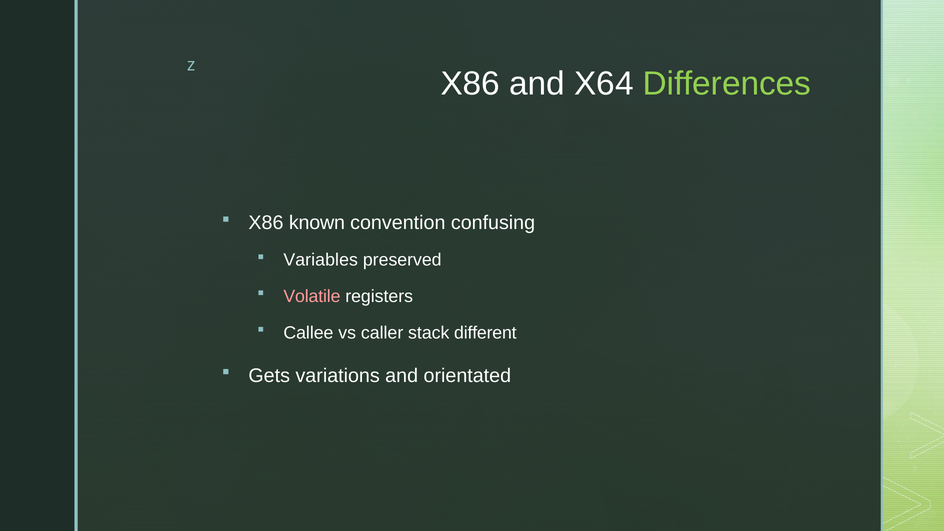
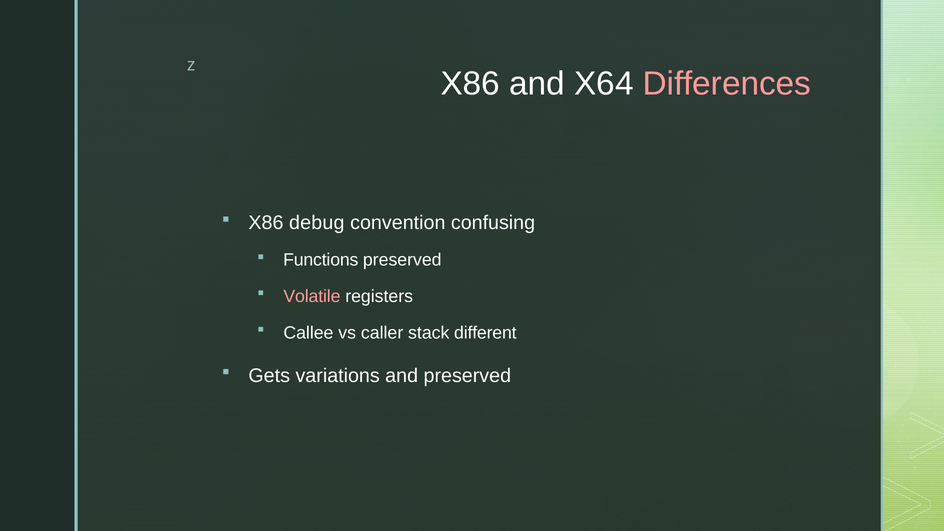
Differences colour: light green -> pink (727, 84)
known: known -> debug (317, 223)
Variables: Variables -> Functions (321, 260)
and orientated: orientated -> preserved (467, 376)
